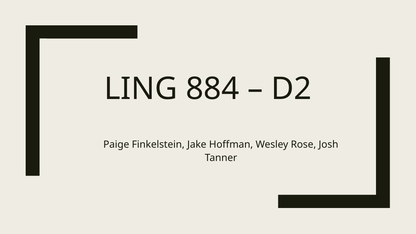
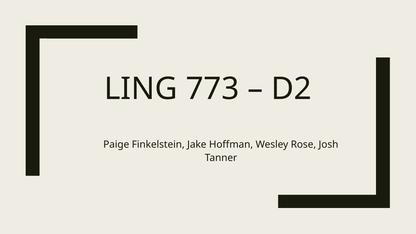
884: 884 -> 773 (212, 89)
